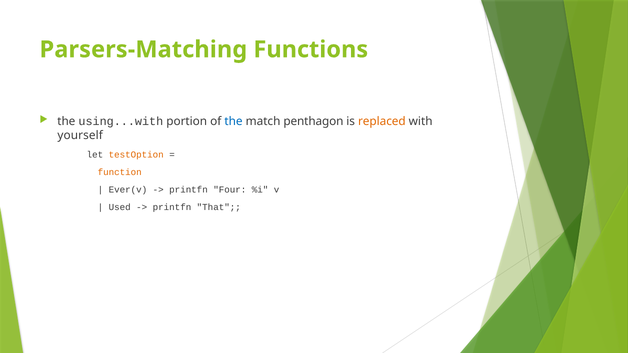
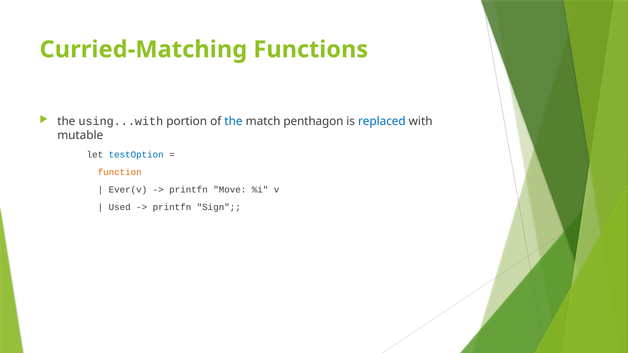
Parsers-Matching: Parsers-Matching -> Curried-Matching (143, 50)
replaced colour: orange -> blue (382, 122)
yourself: yourself -> mutable (80, 136)
testOption colour: orange -> blue (136, 155)
Four: Four -> Move (230, 190)
That: That -> Sign (219, 207)
